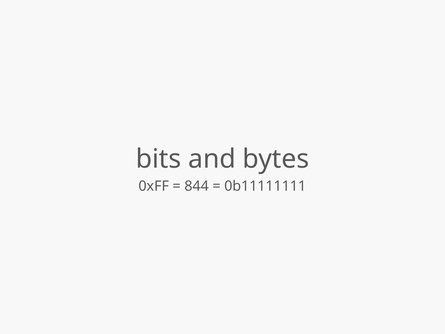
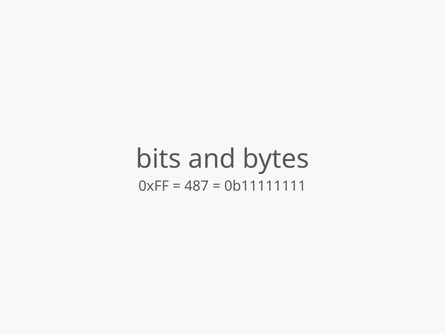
844: 844 -> 487 (197, 186)
